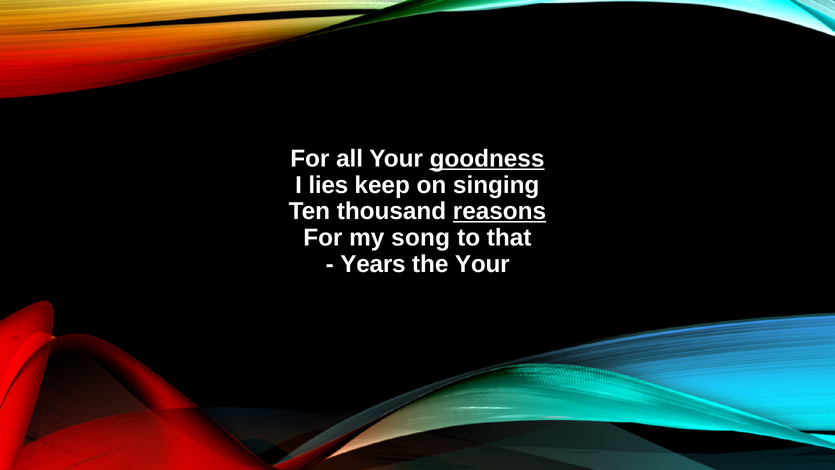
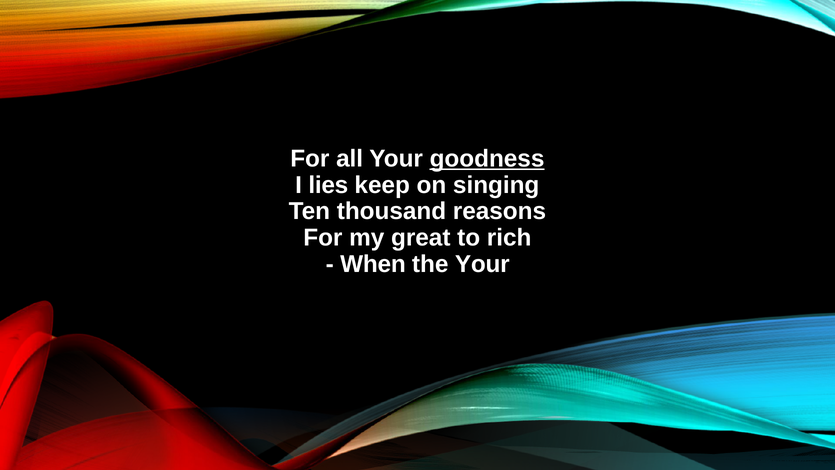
reasons underline: present -> none (499, 211)
song: song -> great (421, 238)
that: that -> rich (509, 238)
Years: Years -> When (373, 264)
